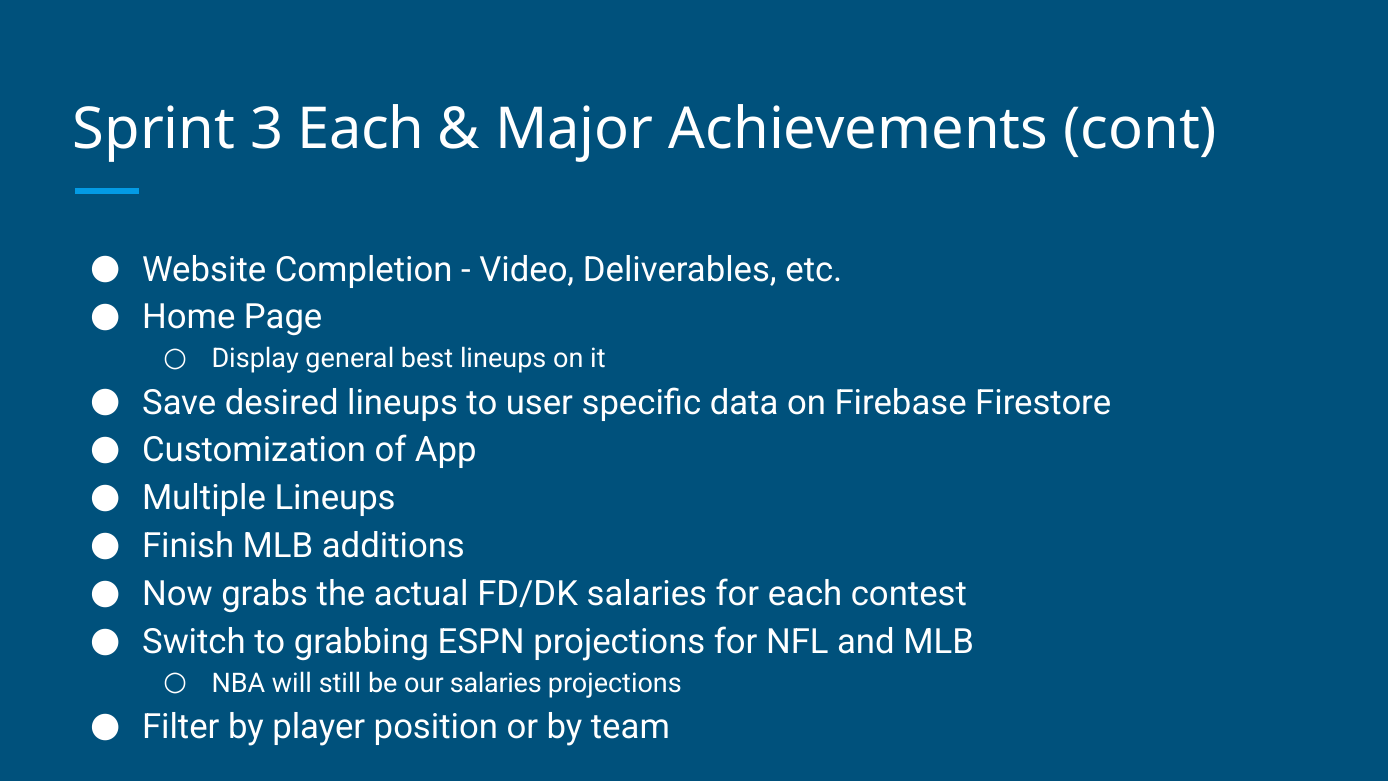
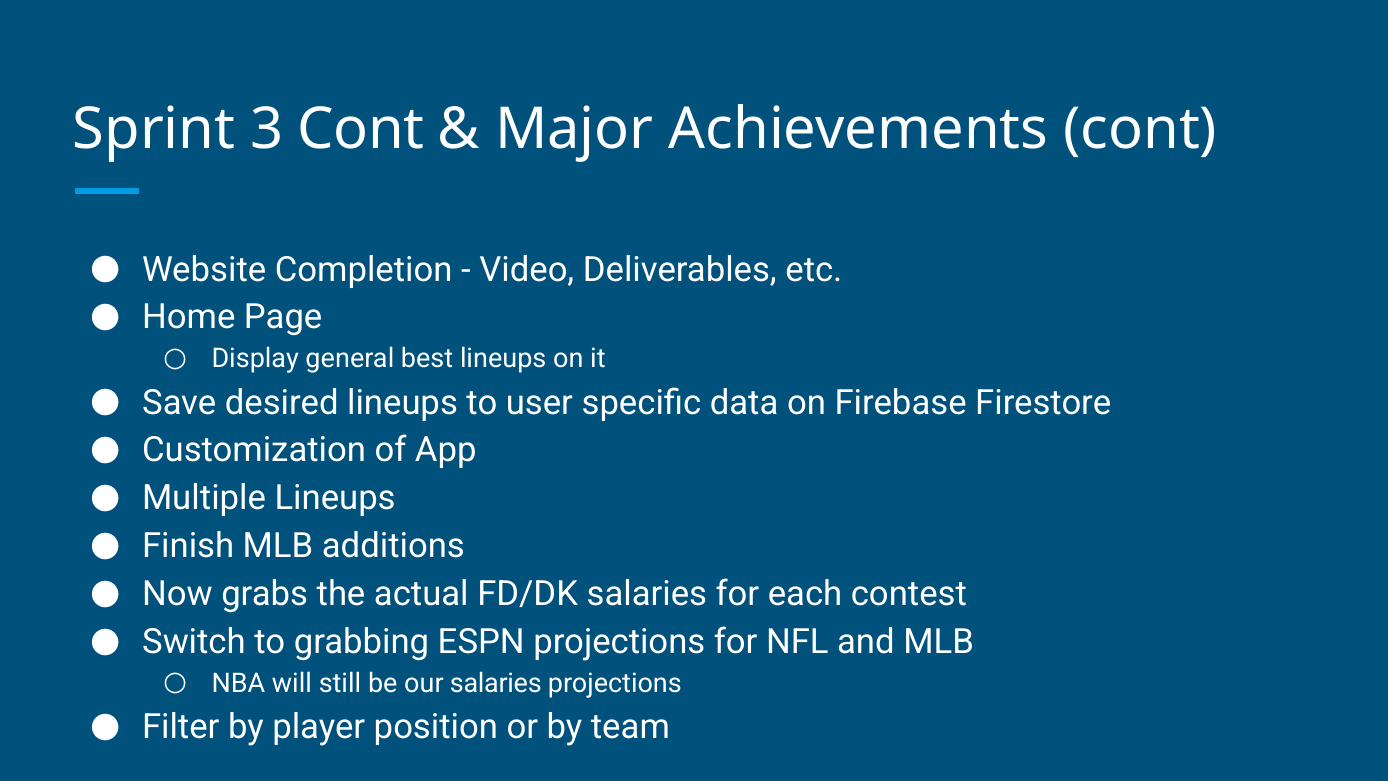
3 Each: Each -> Cont (361, 129)
